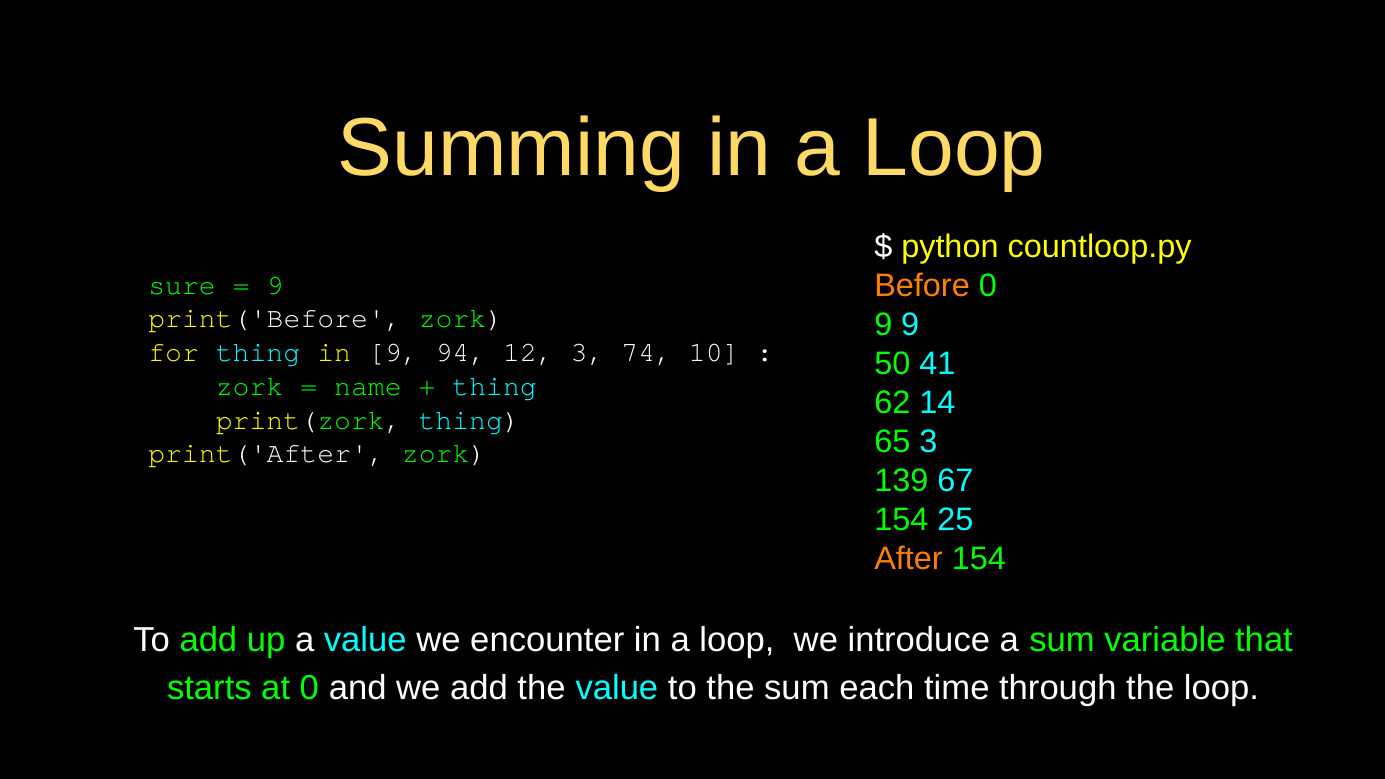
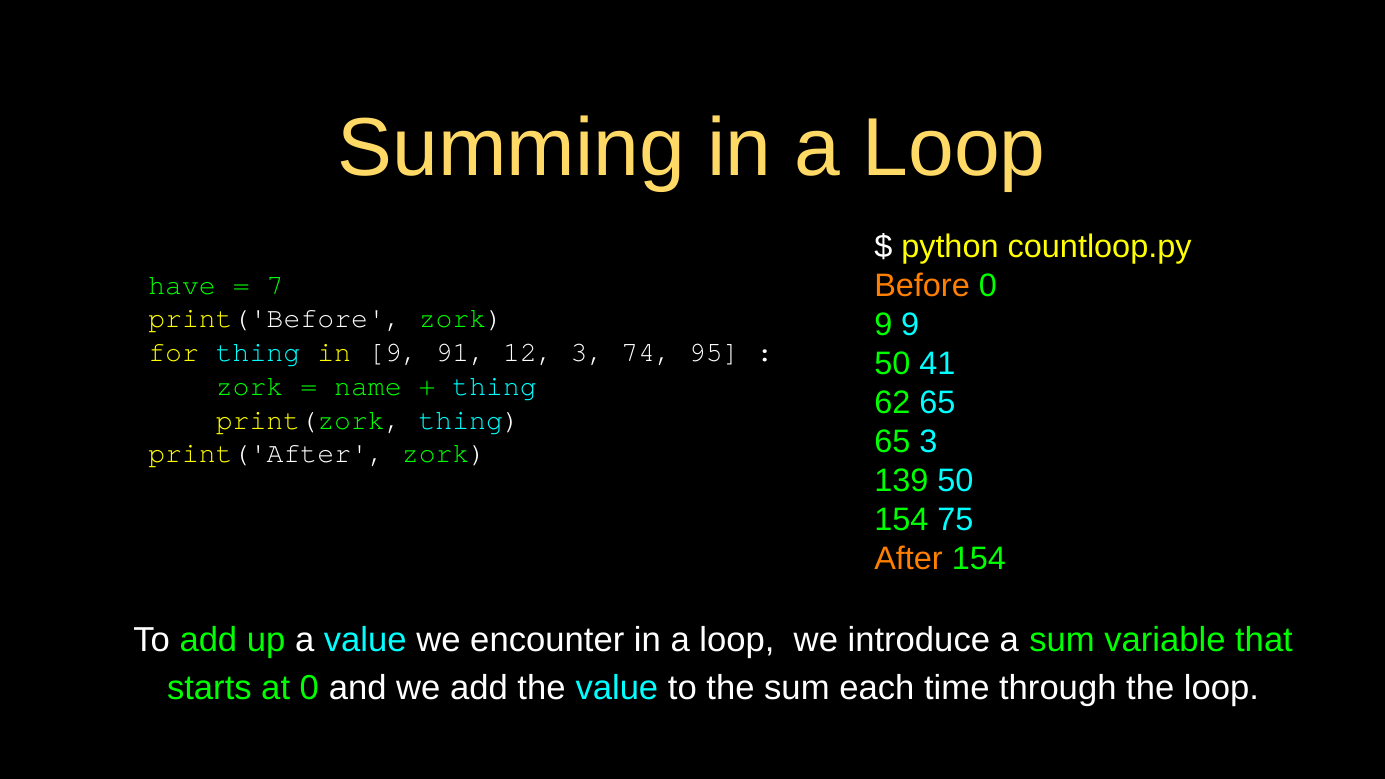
sure: sure -> have (182, 285)
9: 9 -> 7 (275, 285)
94: 94 -> 91 (461, 352)
10: 10 -> 95 (714, 352)
62 14: 14 -> 65 (937, 403)
139 67: 67 -> 50 (955, 481)
25: 25 -> 75 (955, 520)
